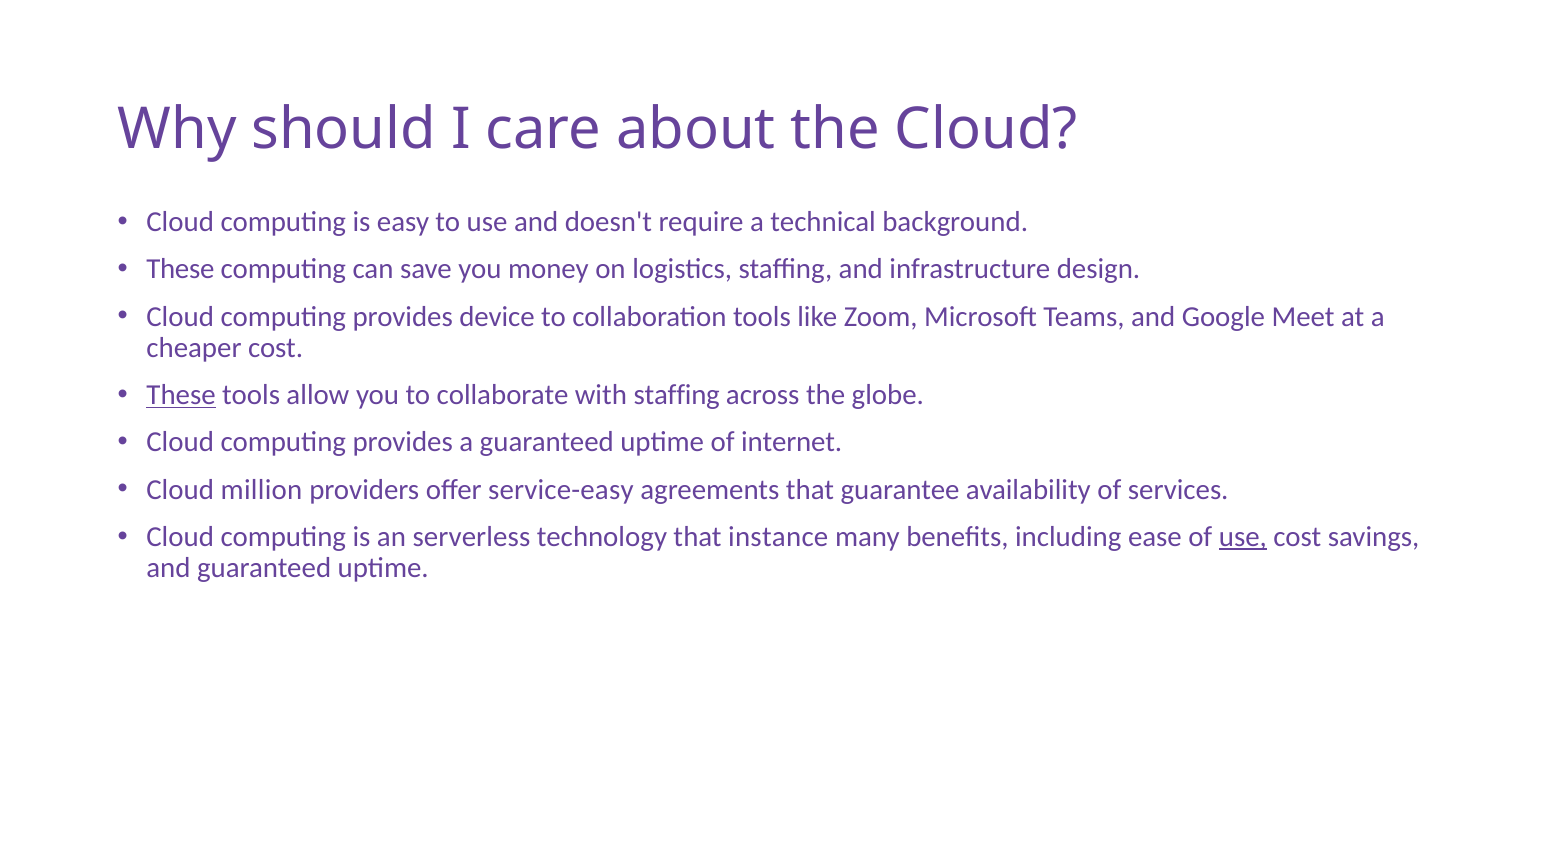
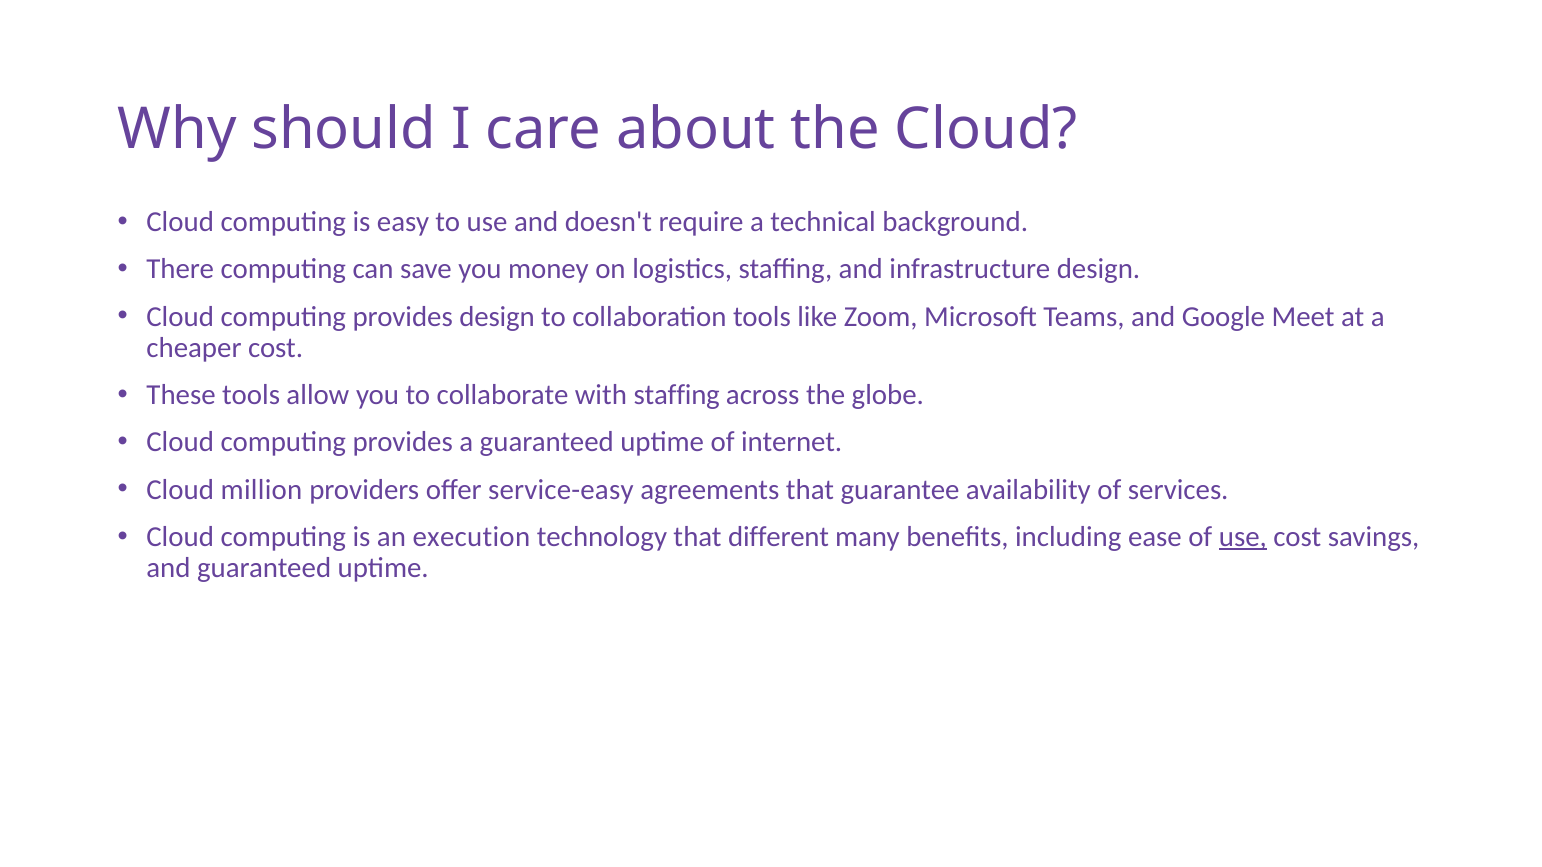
These: These -> There (180, 269)
provides device: device -> design (497, 317)
These underline: present -> none (181, 395)
serverless: serverless -> execution (471, 537)
instance: instance -> different (779, 537)
